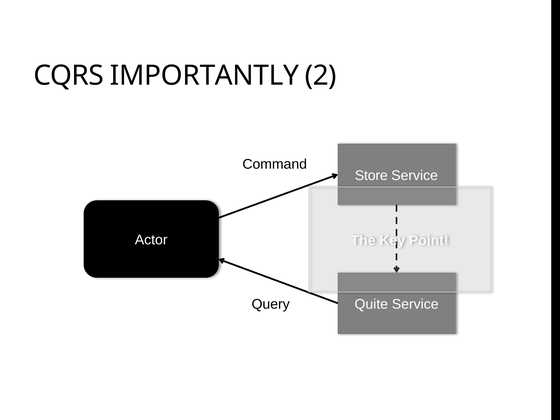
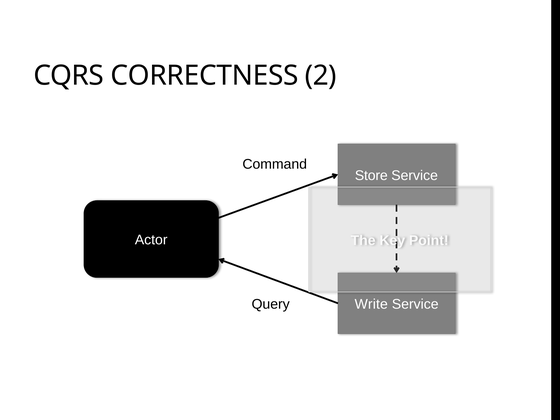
IMPORTANTLY: IMPORTANTLY -> CORRECTNESS (205, 76)
Quite: Quite -> Write (371, 304)
